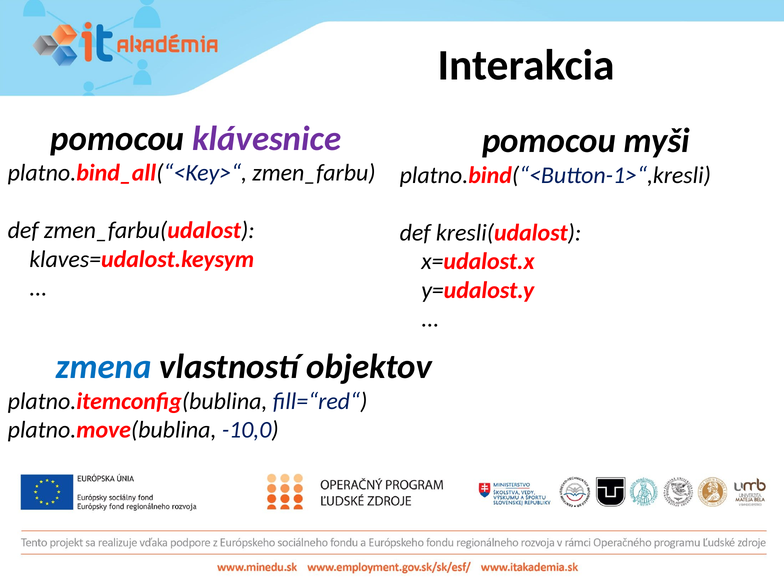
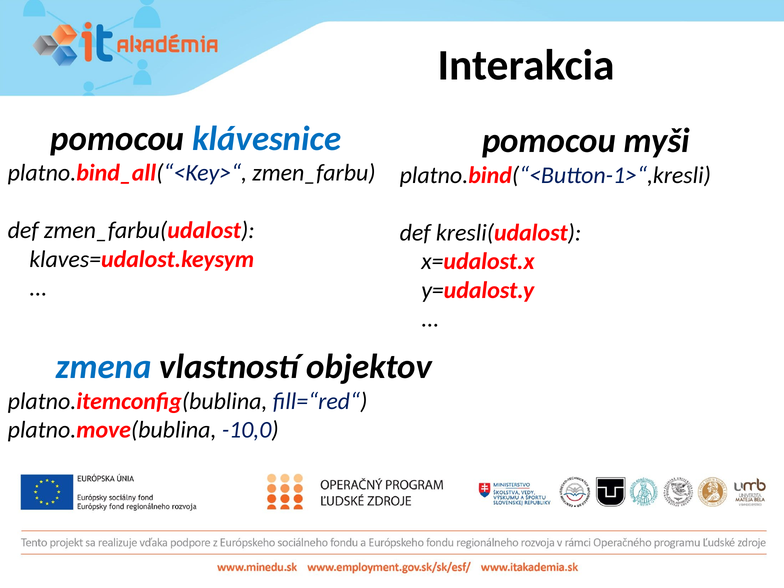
klávesnice colour: purple -> blue (267, 139)
